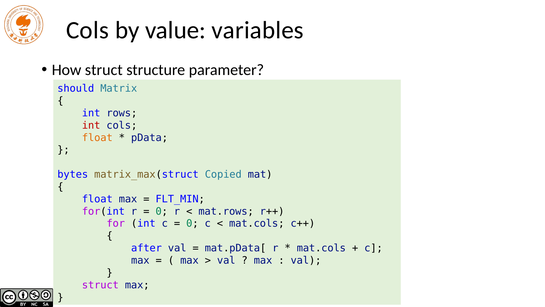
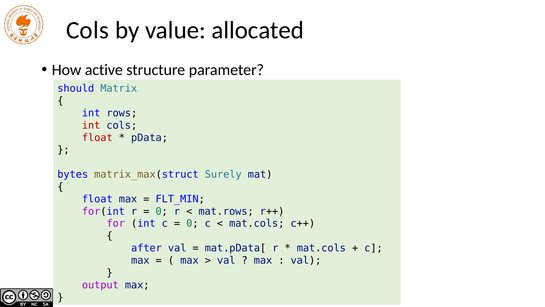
variables: variables -> allocated (258, 30)
How struct: struct -> active (104, 70)
float colour: orange -> red (97, 137)
Copied: Copied -> Surely (223, 174)
struct: struct -> output (100, 285)
